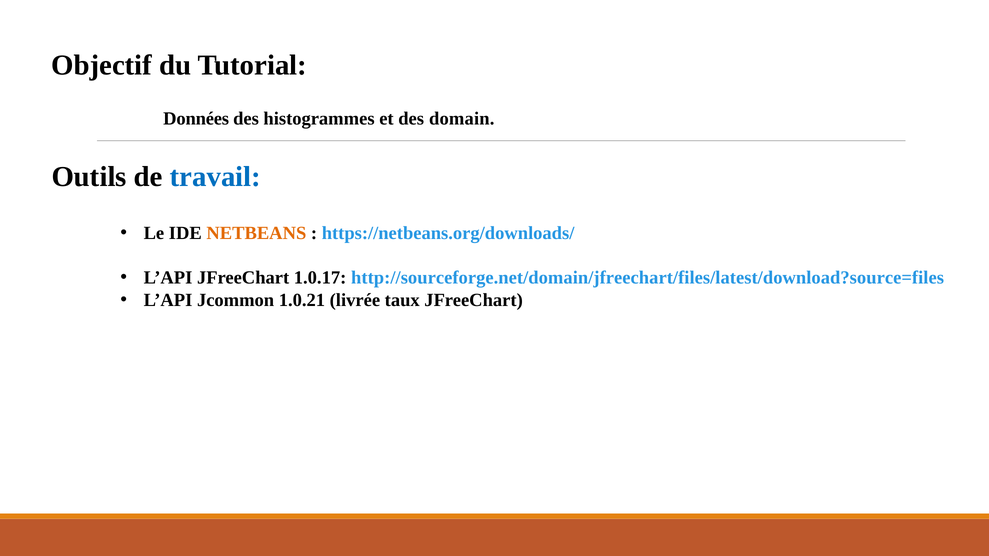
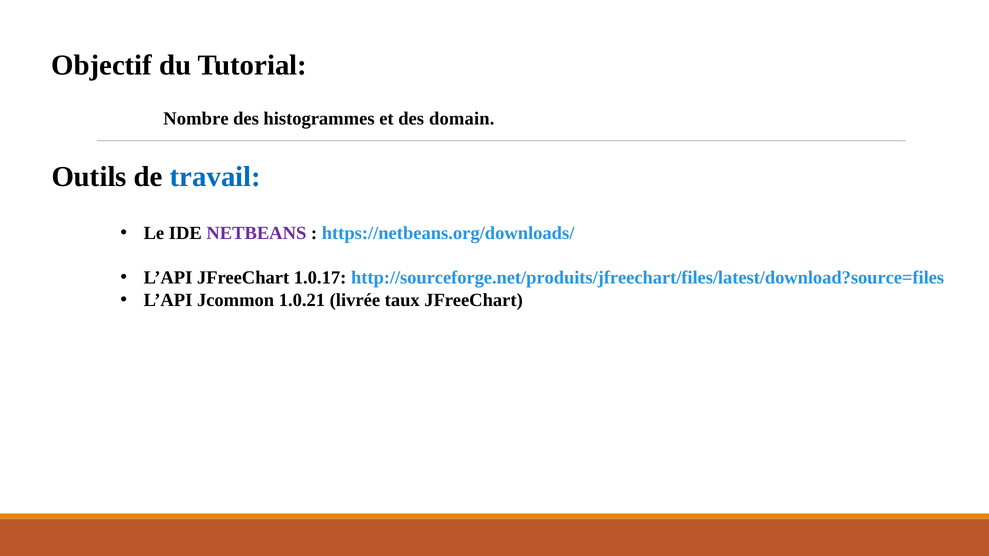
Données: Données -> Nombre (196, 119)
NETBEANS colour: orange -> purple (256, 233)
http://sourceforge.net/domain/jfreechart/files/latest/download?source=files: http://sourceforge.net/domain/jfreechart/files/latest/download?source=files -> http://sourceforge.net/produits/jfreechart/files/latest/download?source=files (648, 278)
